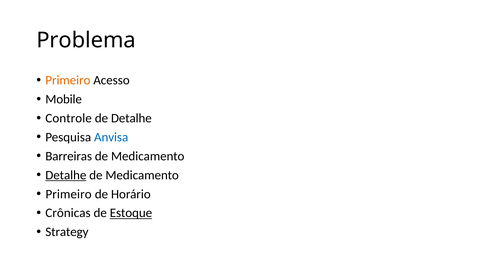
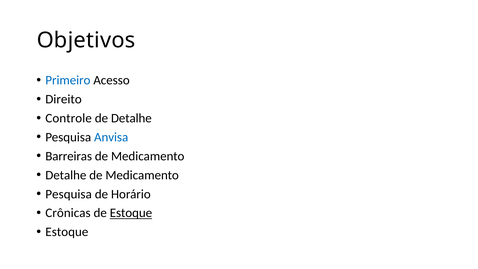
Problema: Problema -> Objetivos (86, 40)
Primeiro colour: orange -> blue (68, 80)
Mobile: Mobile -> Direito (64, 99)
Detalhe underline: present -> none (66, 175)
Primeiro: Primeiro -> Pesquisa (69, 194)
Strategy: Strategy -> Estoque (67, 232)
